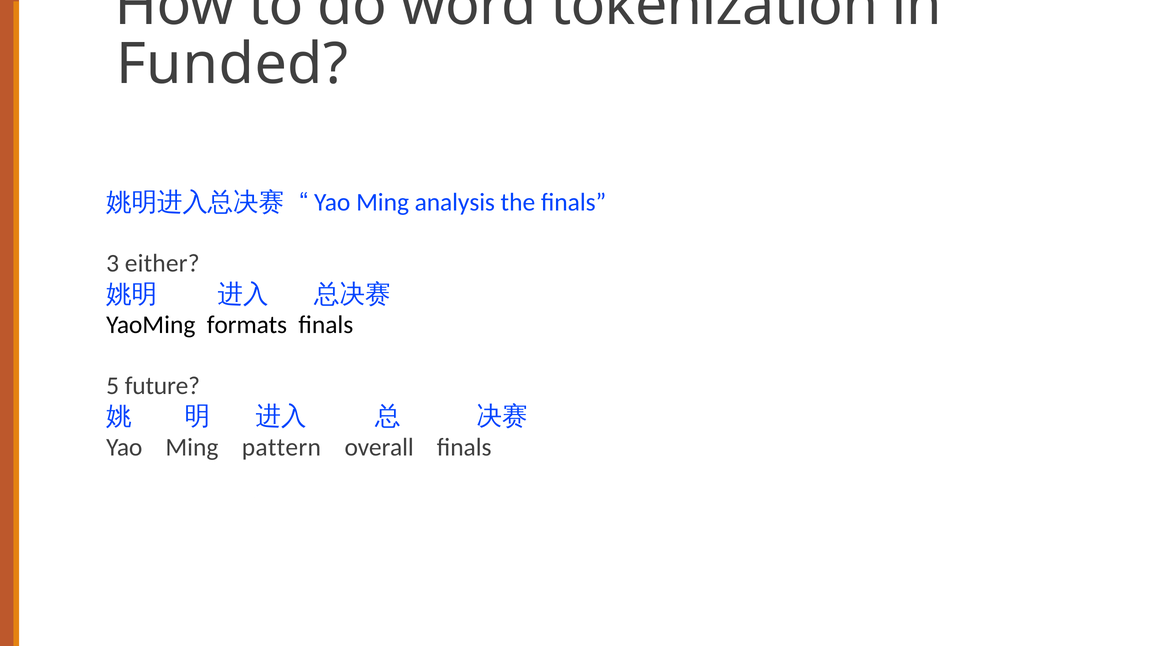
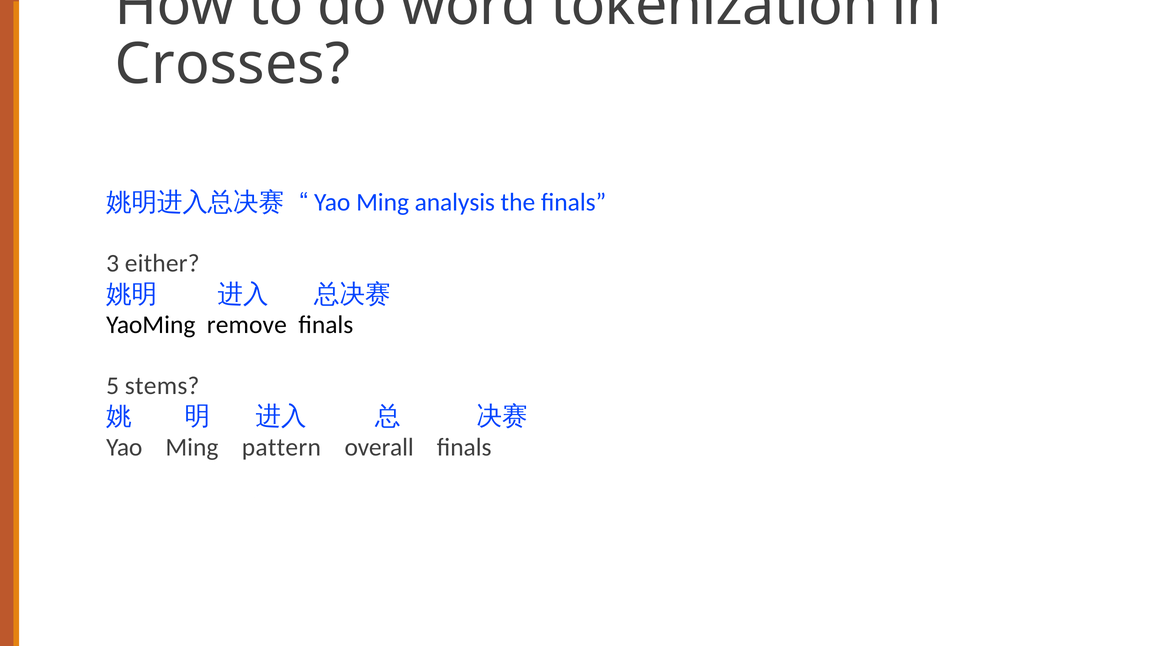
Funded: Funded -> Crosses (232, 64)
formats: formats -> remove (247, 325)
future: future -> stems (162, 386)
